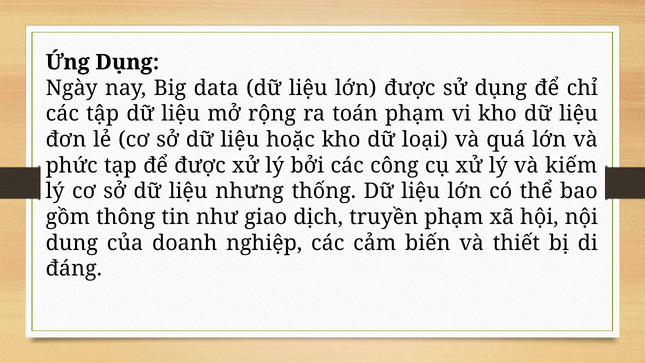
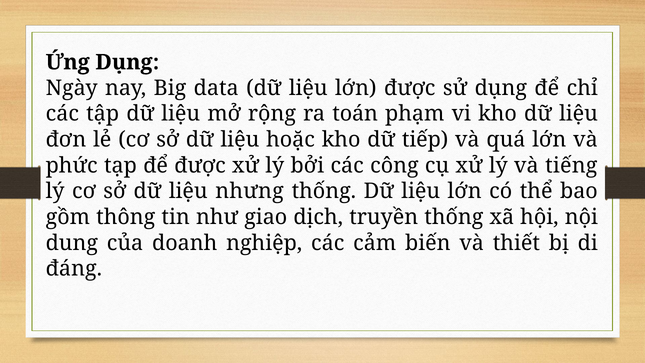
loại: loại -> tiếp (425, 140)
kiếm: kiếm -> tiếng (571, 165)
truyền phạm: phạm -> thống (454, 217)
